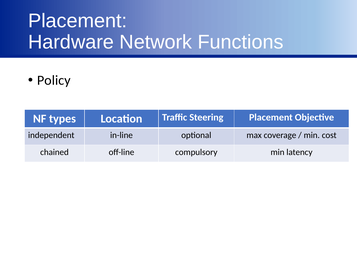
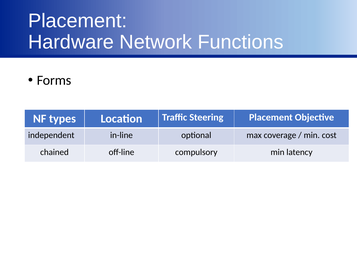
Policy: Policy -> Forms (54, 80)
